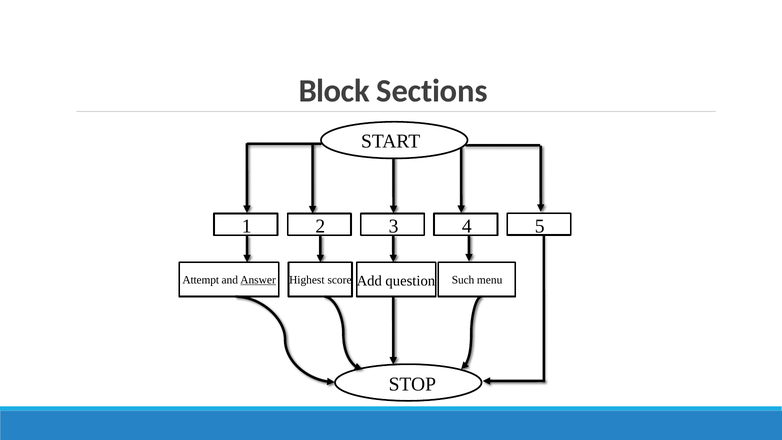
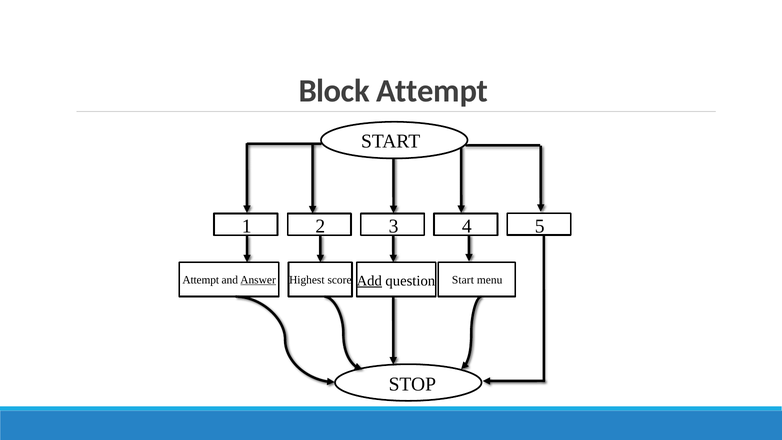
Block Sections: Sections -> Attempt (432, 91)
Add underline: none -> present (369, 281)
question Such: Such -> Start (463, 280)
